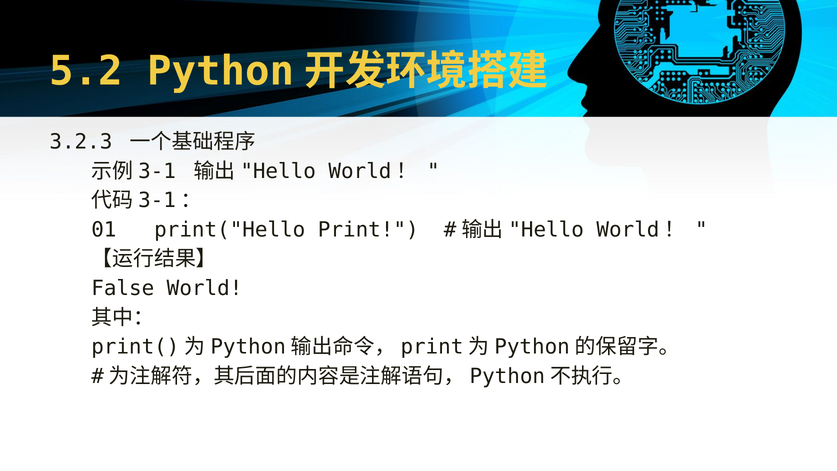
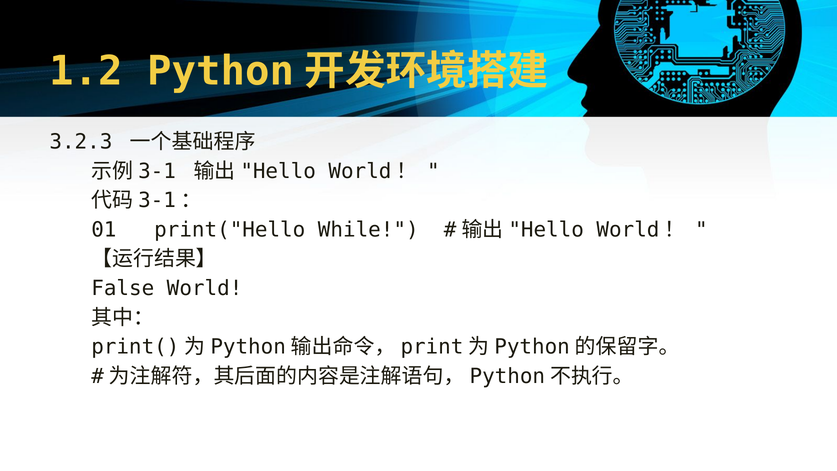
5.2: 5.2 -> 1.2 (86, 71)
Print: Print -> While (368, 230)
